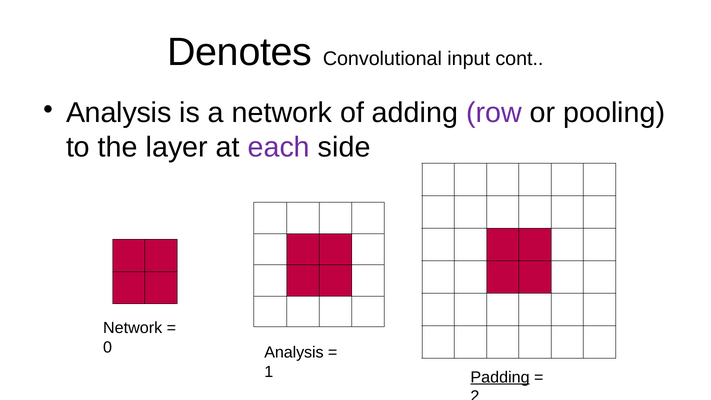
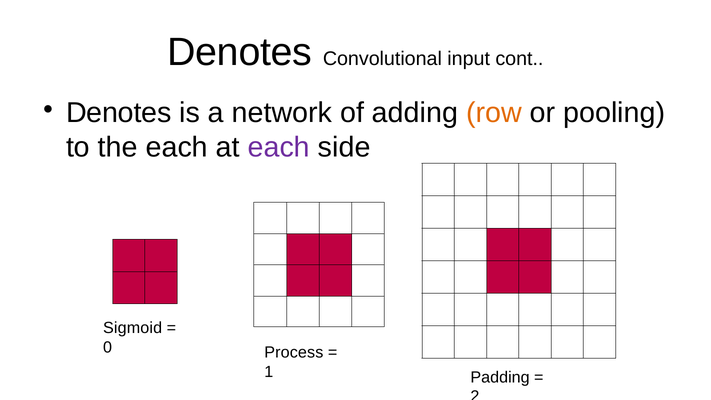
Analysis: Analysis -> Denotes (119, 113)
row colour: purple -> orange (494, 113)
the layer: layer -> each (177, 147)
Network: Network -> Sigmoid (133, 328)
0 Analysis: Analysis -> Process (294, 353)
Padding underline: present -> none (500, 377)
